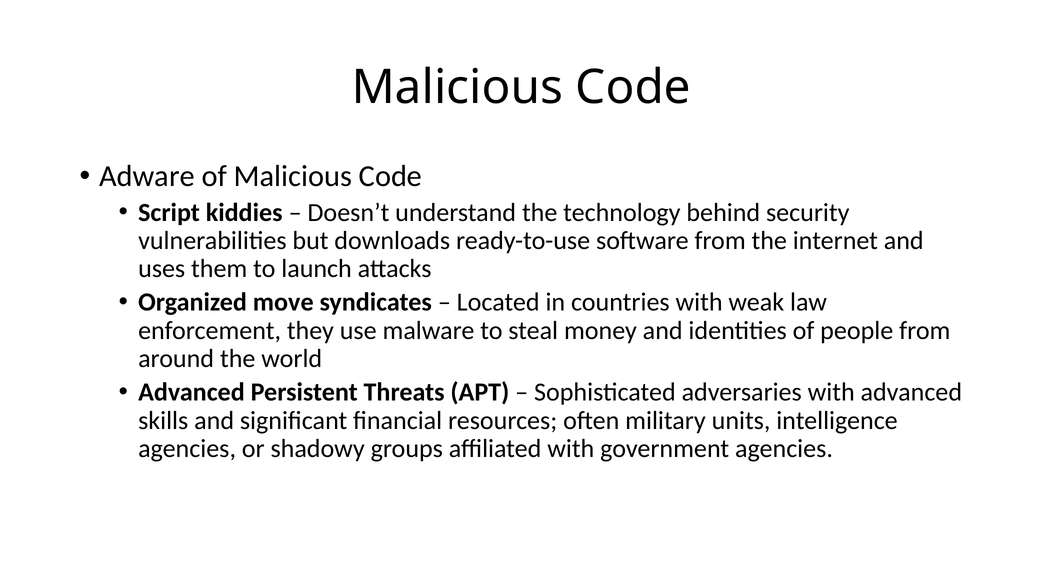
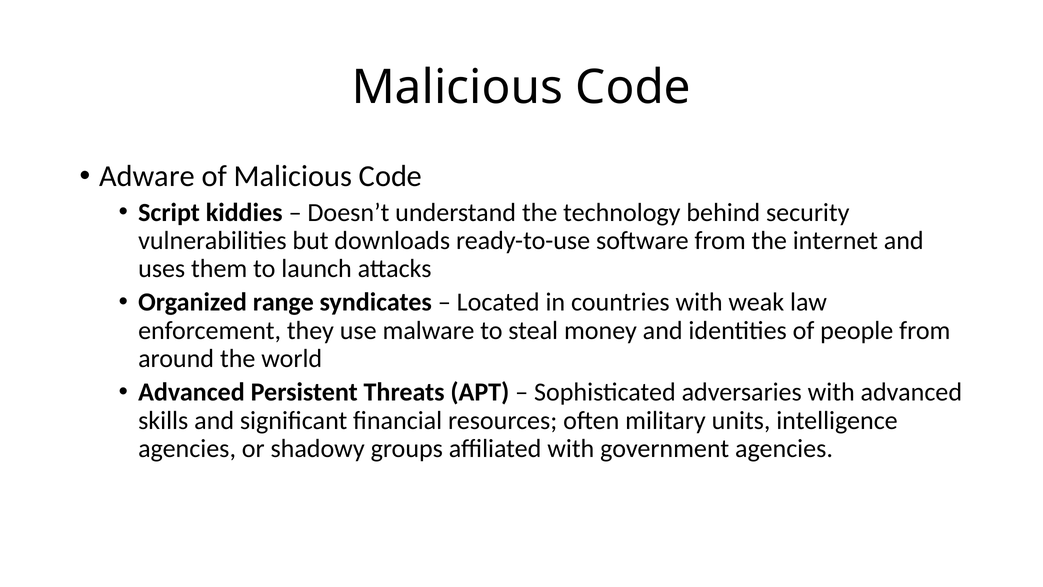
move: move -> range (283, 302)
